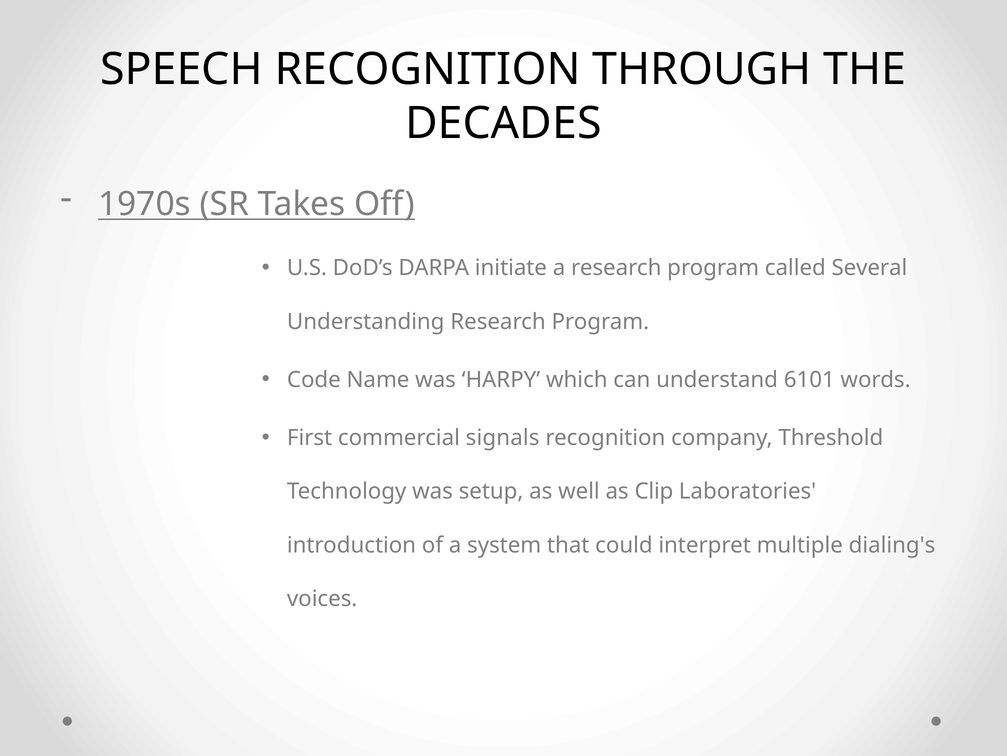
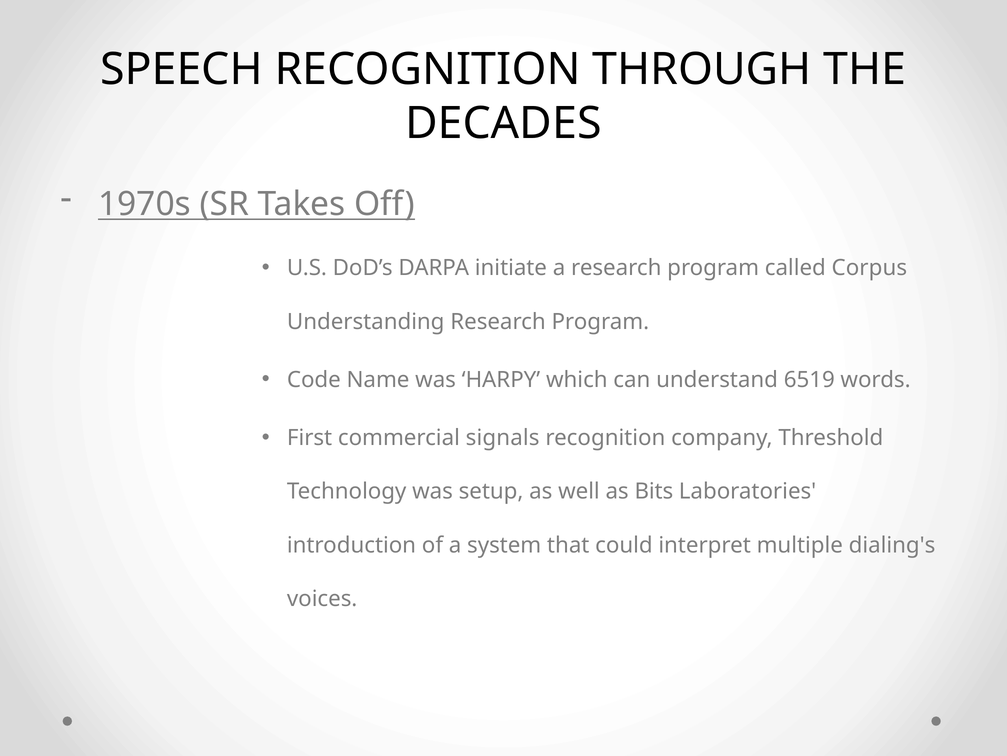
Several: Several -> Corpus (869, 268)
6101: 6101 -> 6519 (809, 379)
Clip: Clip -> Bits (654, 491)
